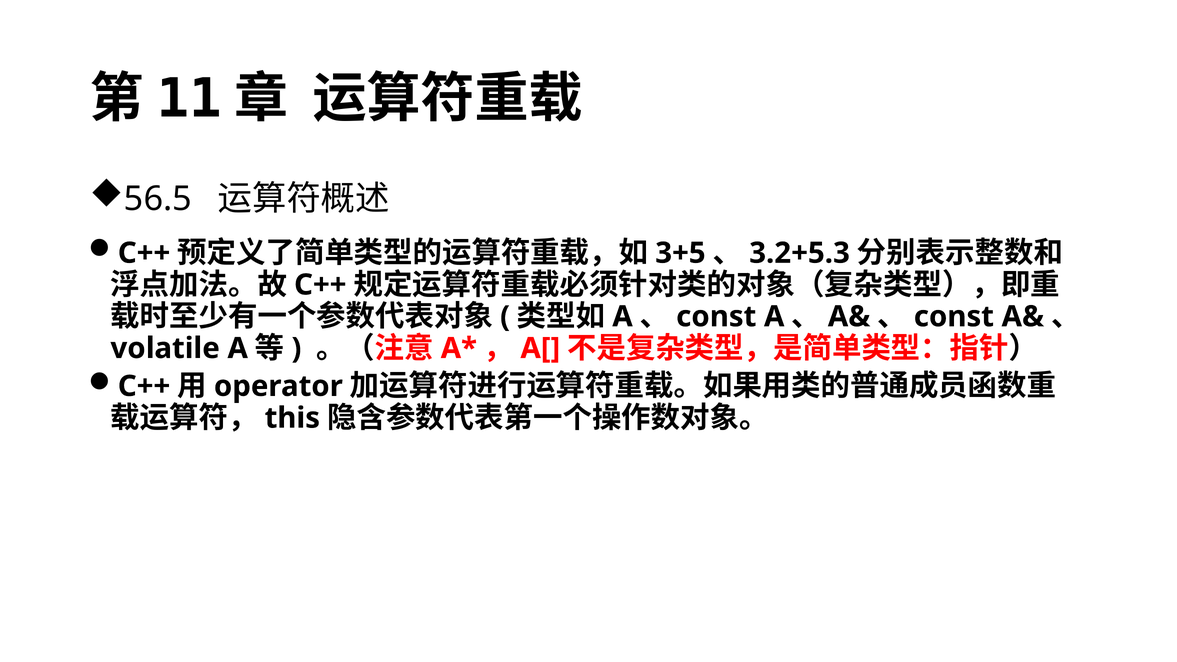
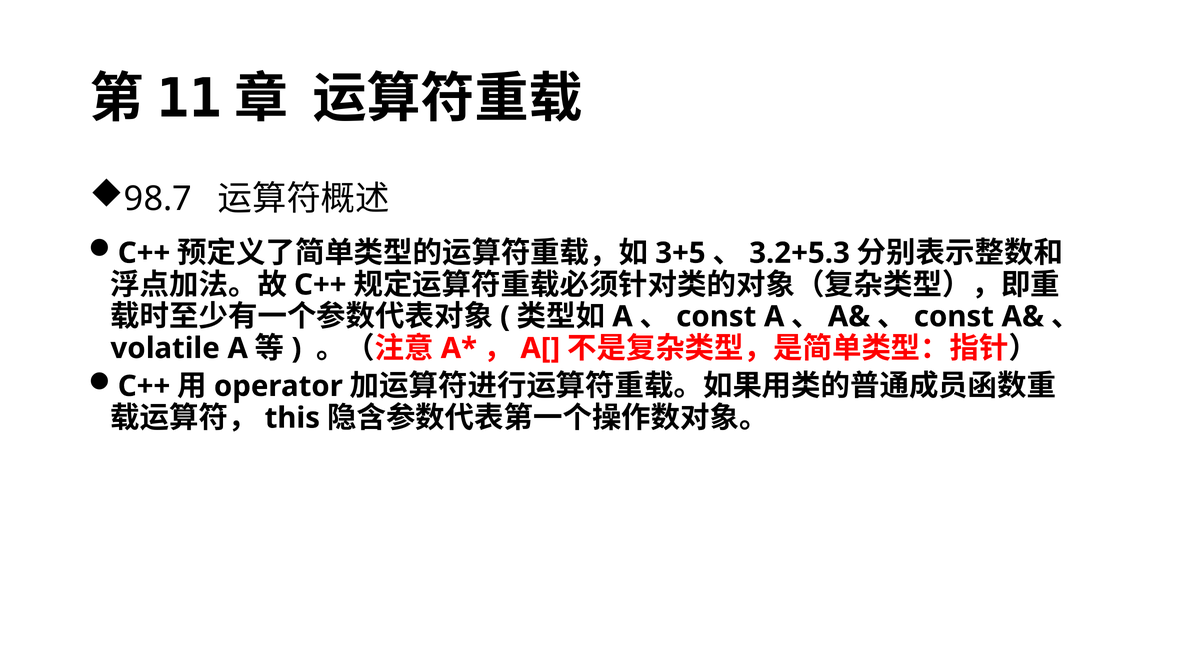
56.5: 56.5 -> 98.7 (158, 199)
